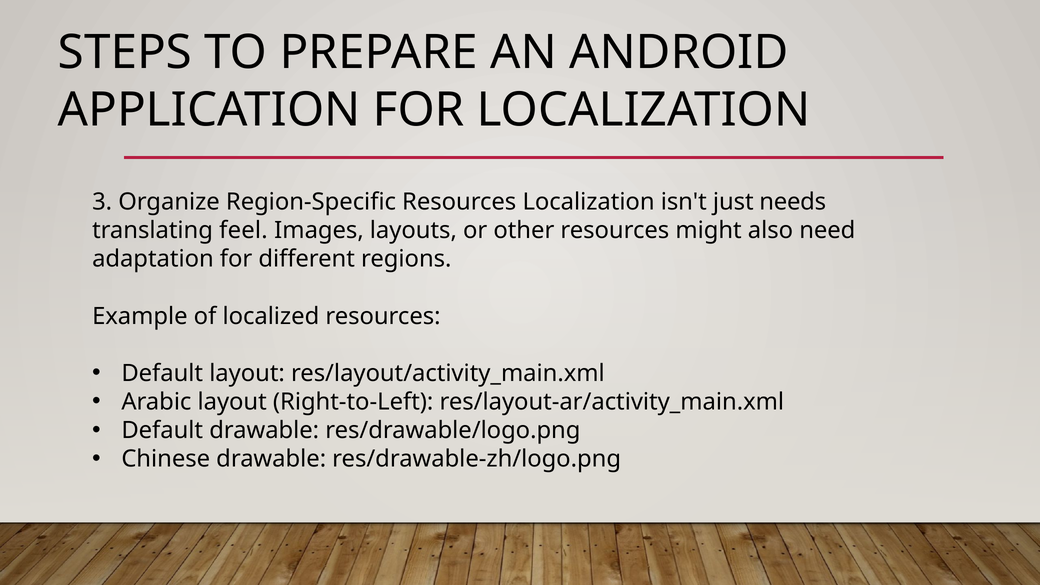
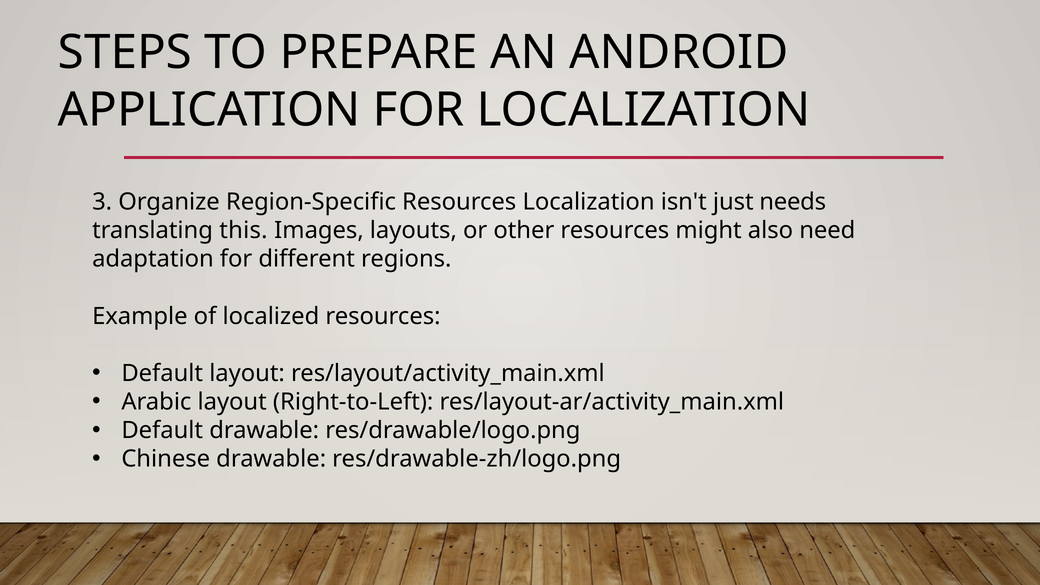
feel: feel -> this (243, 230)
